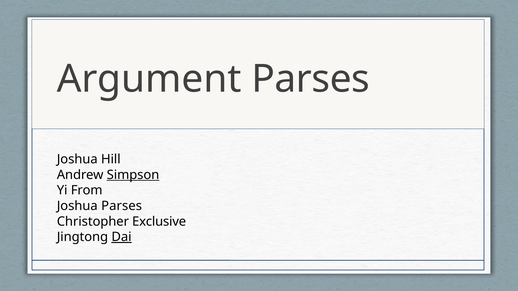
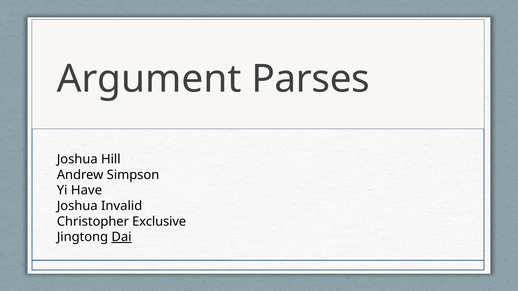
Simpson underline: present -> none (133, 175)
From: From -> Have (87, 191)
Joshua Parses: Parses -> Invalid (122, 206)
